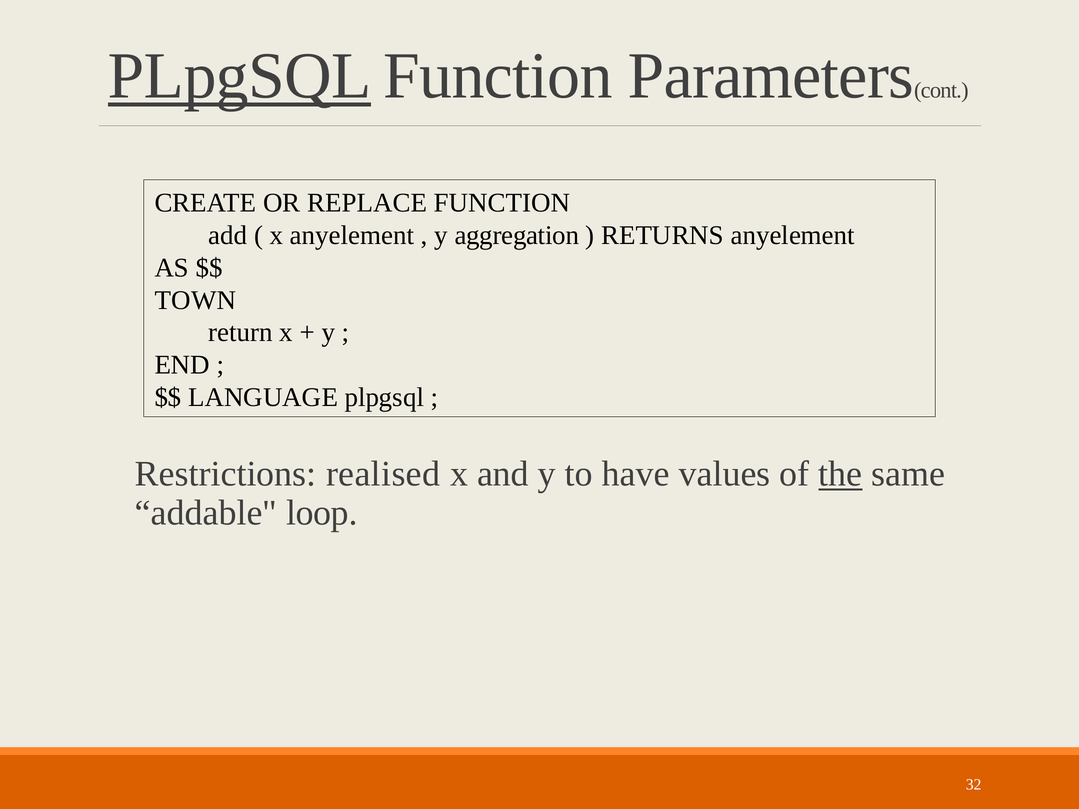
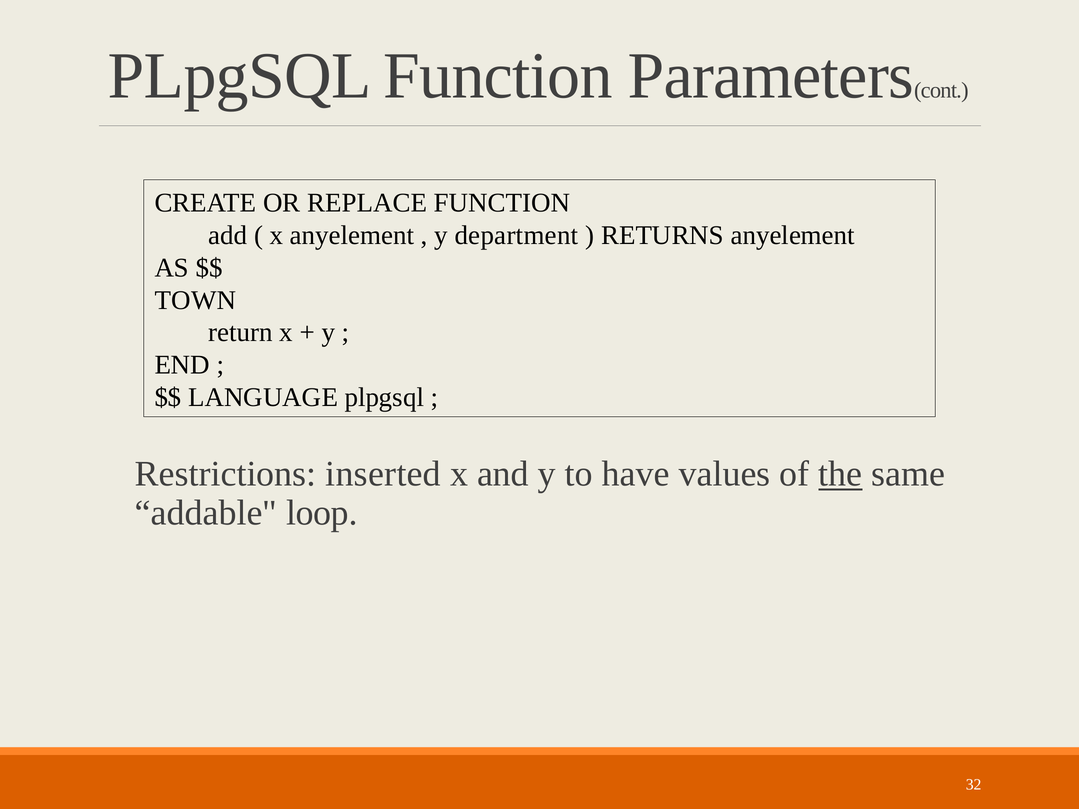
PLpgSQL underline: present -> none (240, 76)
aggregation: aggregation -> department (516, 236)
realised: realised -> inserted (383, 474)
